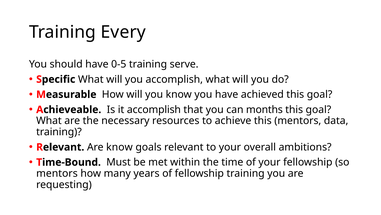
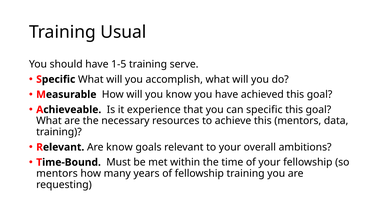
Every: Every -> Usual (123, 32)
0-5: 0-5 -> 1-5 (119, 64)
it accomplish: accomplish -> experience (154, 109)
can months: months -> specific (264, 109)
